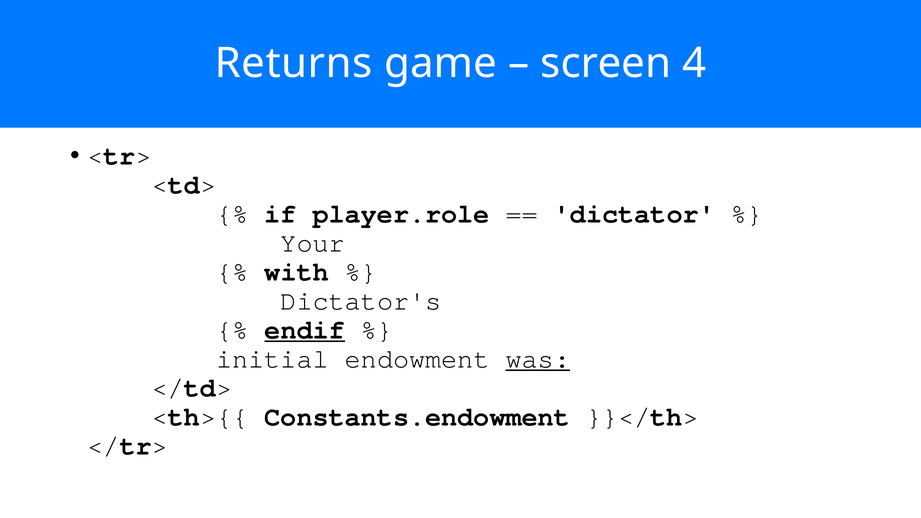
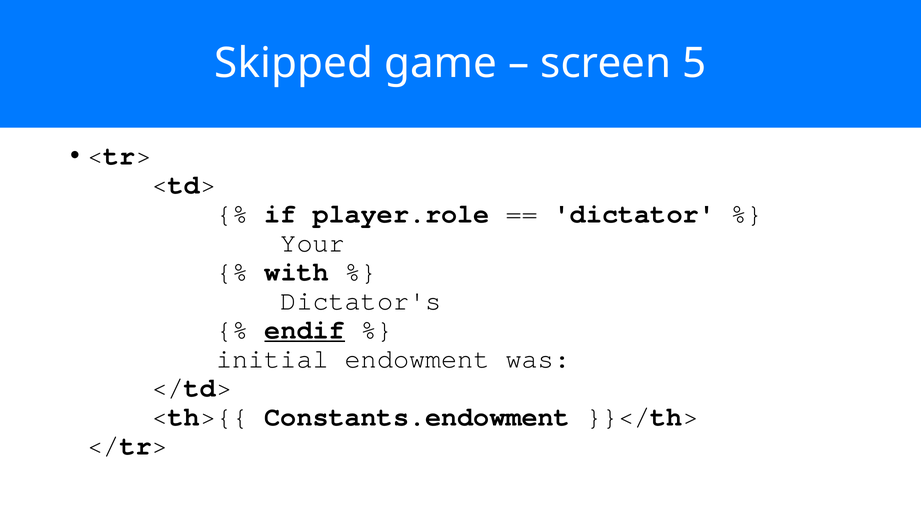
Returns: Returns -> Skipped (294, 64)
4: 4 -> 5 (694, 64)
was underline: present -> none (538, 359)
